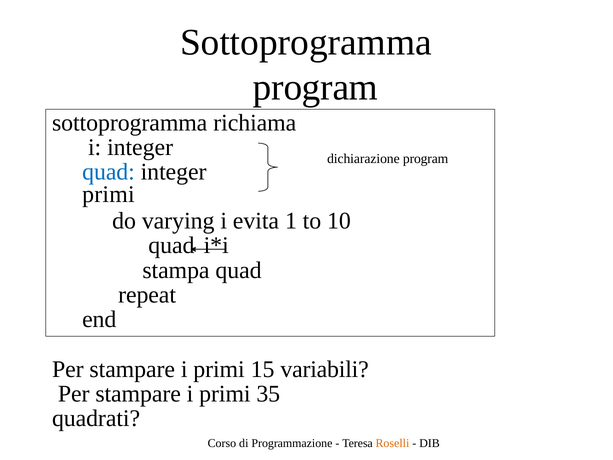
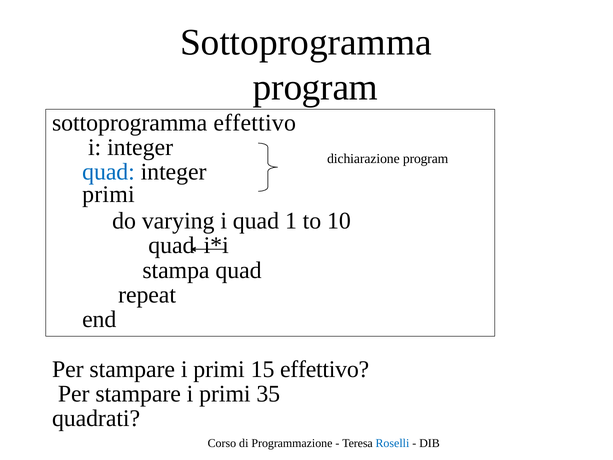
sottoprogramma richiama: richiama -> effettivo (255, 123)
i evita: evita -> quad (256, 221)
15 variabili: variabili -> effettivo (325, 369)
Roselli colour: orange -> blue (392, 443)
